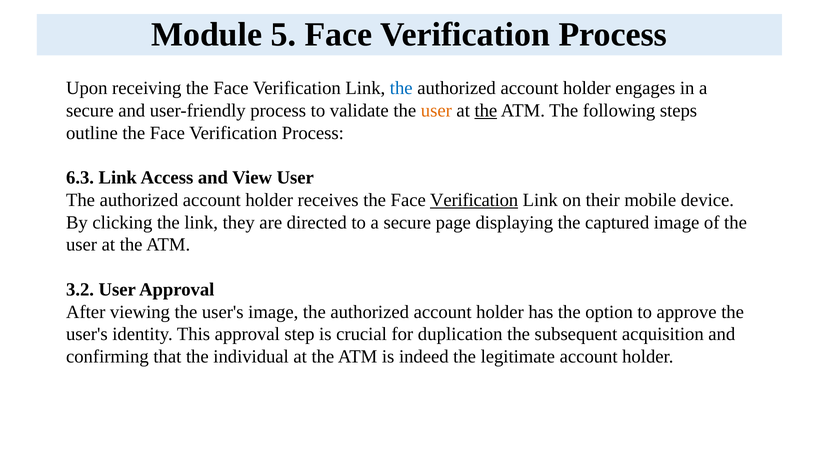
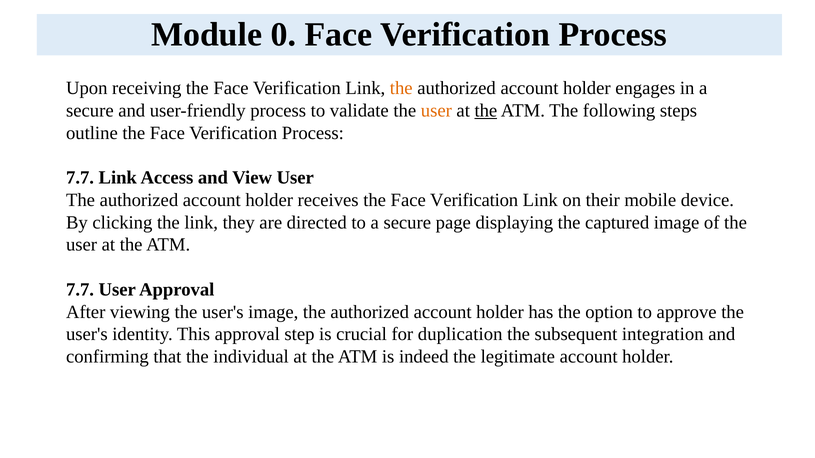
5: 5 -> 0 (283, 34)
the colour: blue -> orange (401, 88)
6.3: 6.3 -> 7.7 (80, 178)
Verification underline: present -> none (474, 200)
3.2: 3.2 -> 7.7 (80, 290)
acquisition: acquisition -> integration (663, 335)
